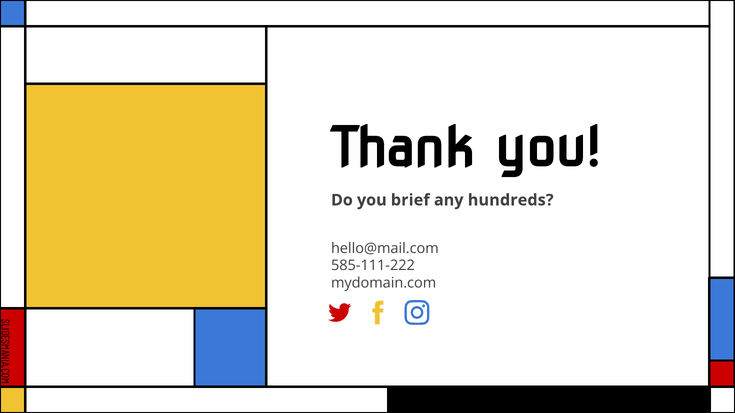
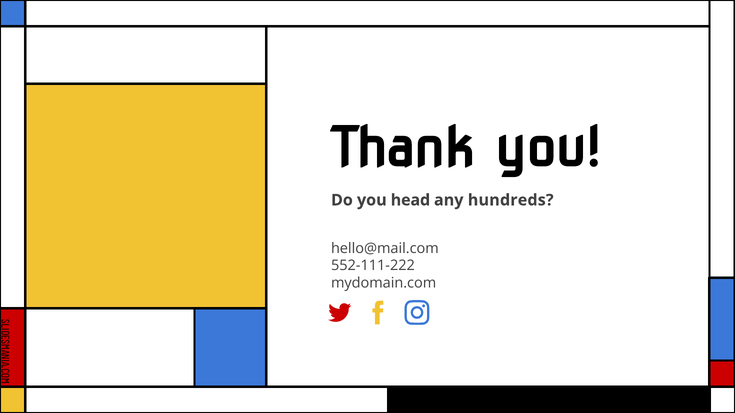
brief: brief -> head (410, 200)
585-111-222: 585-111-222 -> 552-111-222 (373, 266)
